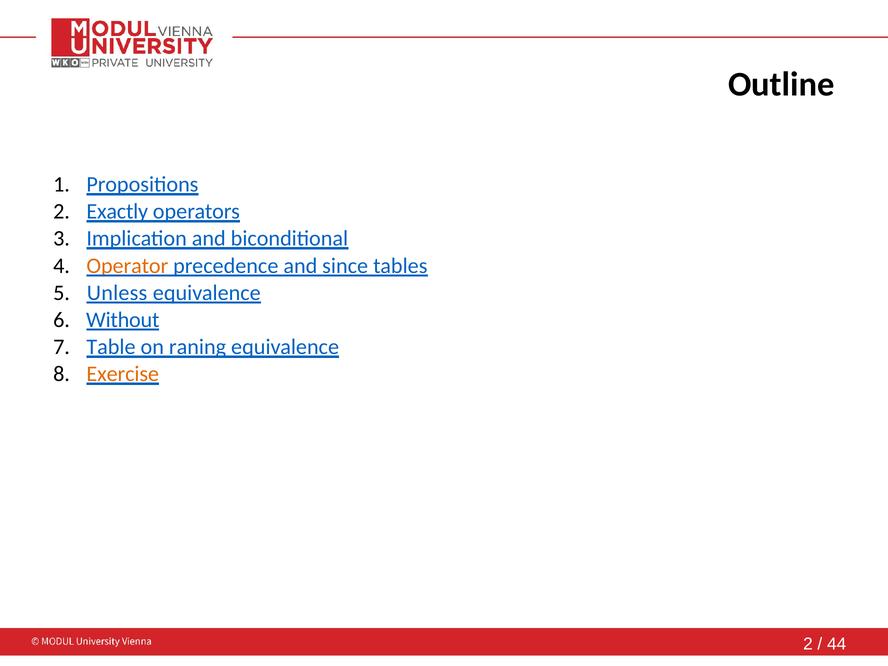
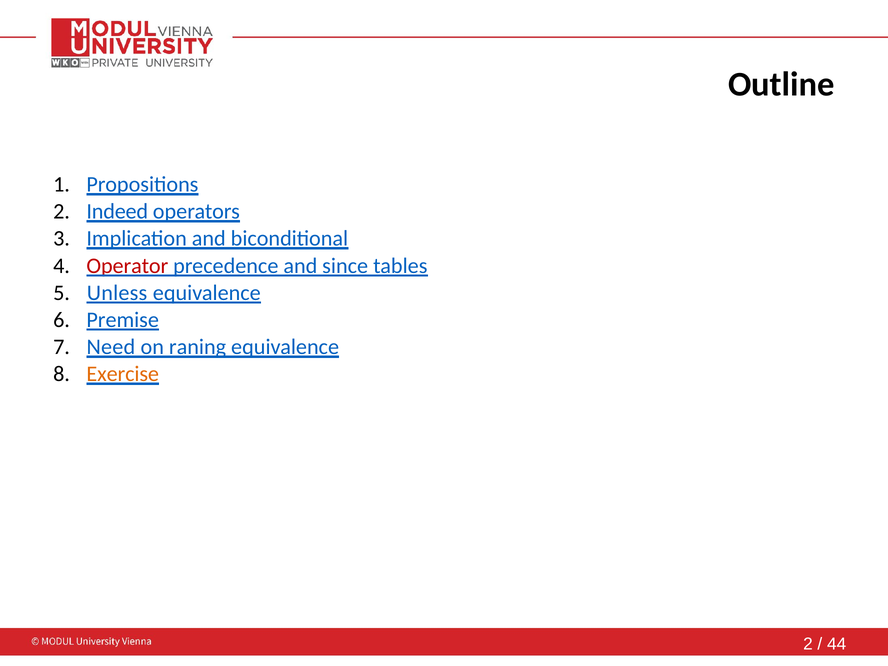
Exactly: Exactly -> Indeed (117, 212)
Operator colour: orange -> red (127, 266)
Without: Without -> Premise (123, 320)
Table: Table -> Need (111, 347)
